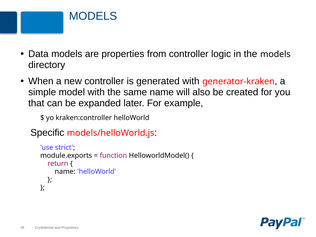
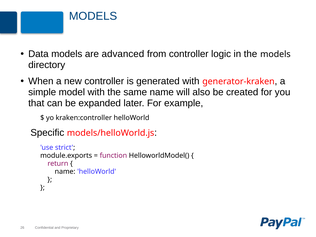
properties: properties -> advanced (123, 54)
